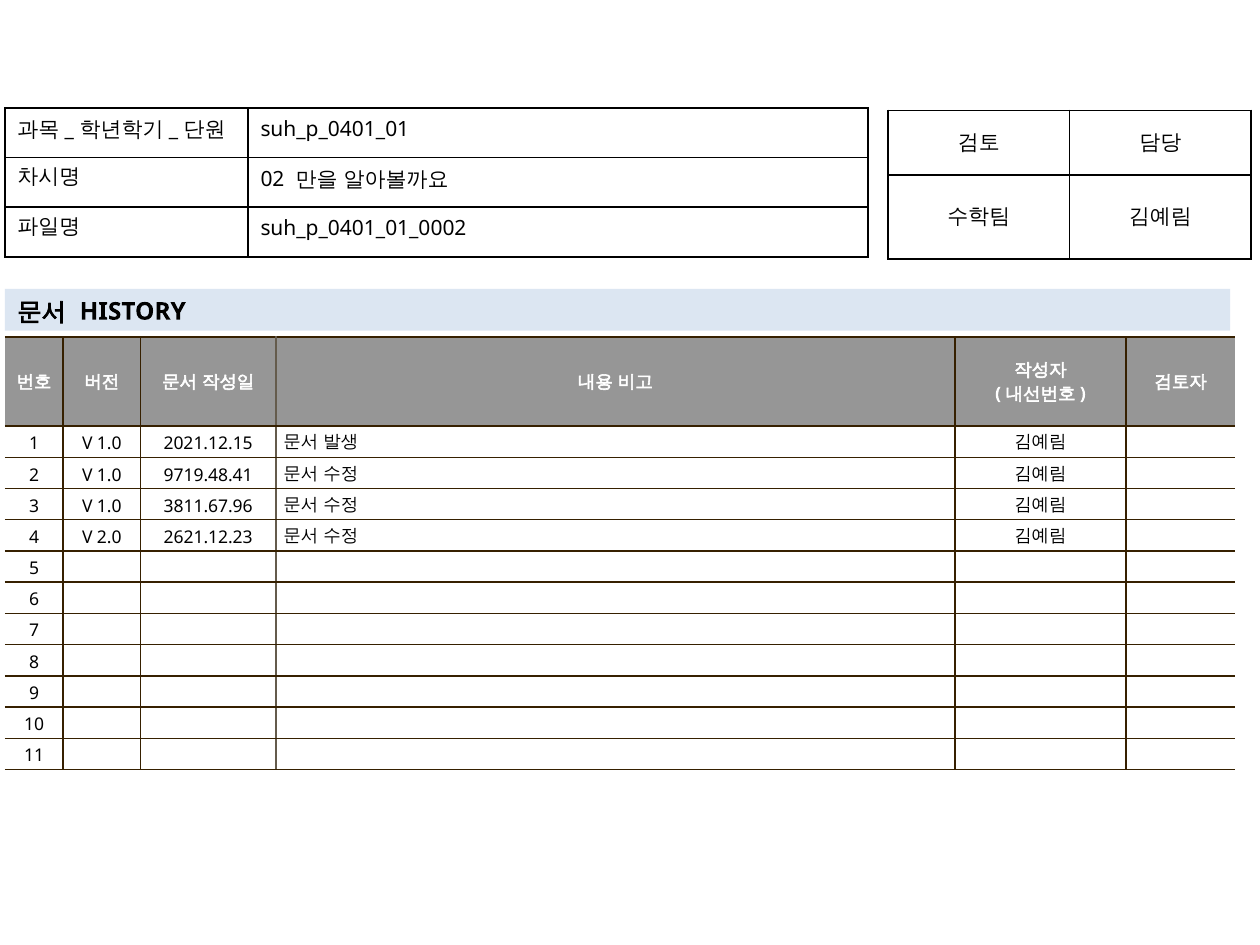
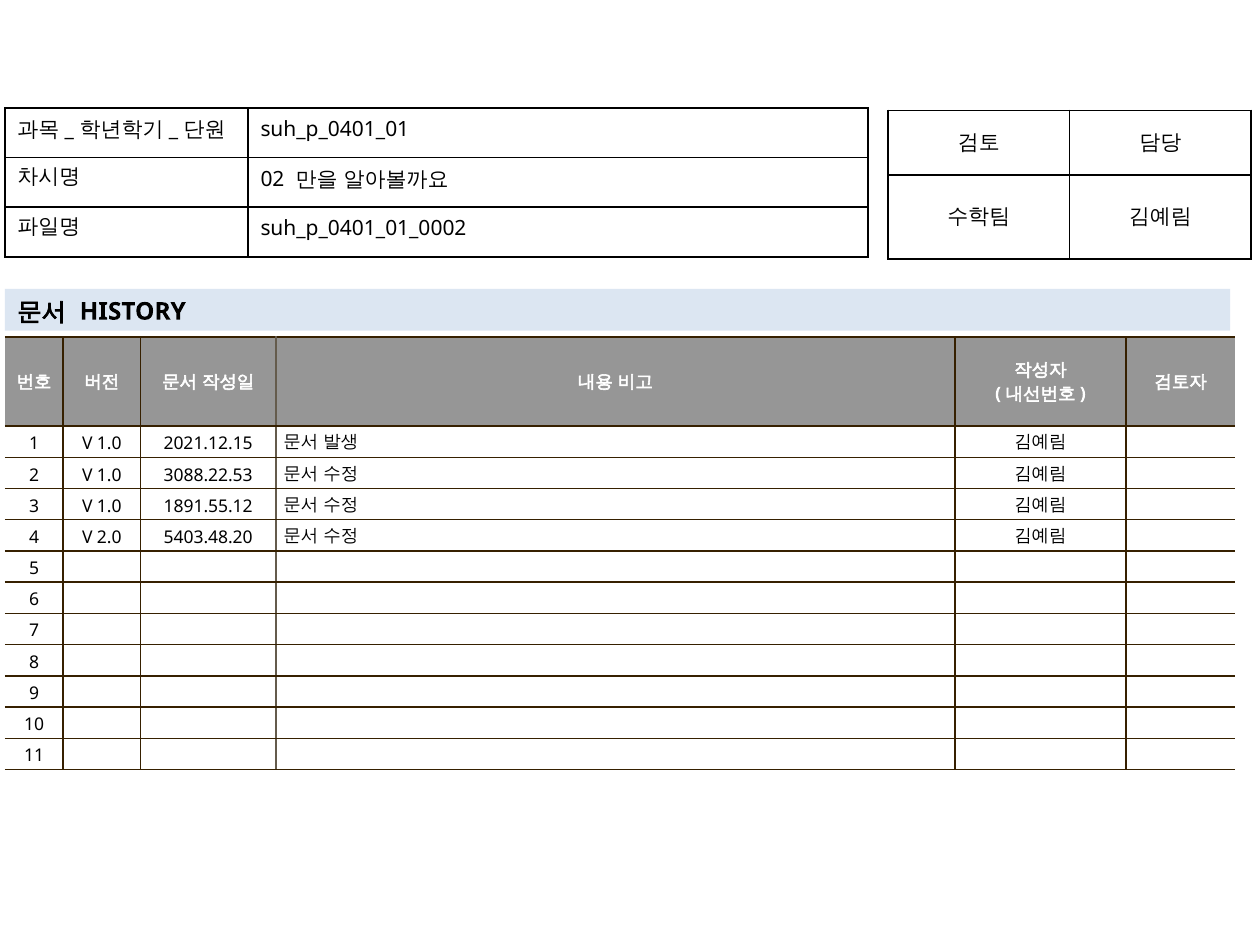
9719.48.41: 9719.48.41 -> 3088.22.53 (208, 475)
3811.67.96: 3811.67.96 -> 1891.55.12 (208, 506)
2621.12.23: 2621.12.23 -> 5403.48.20 (208, 537)
